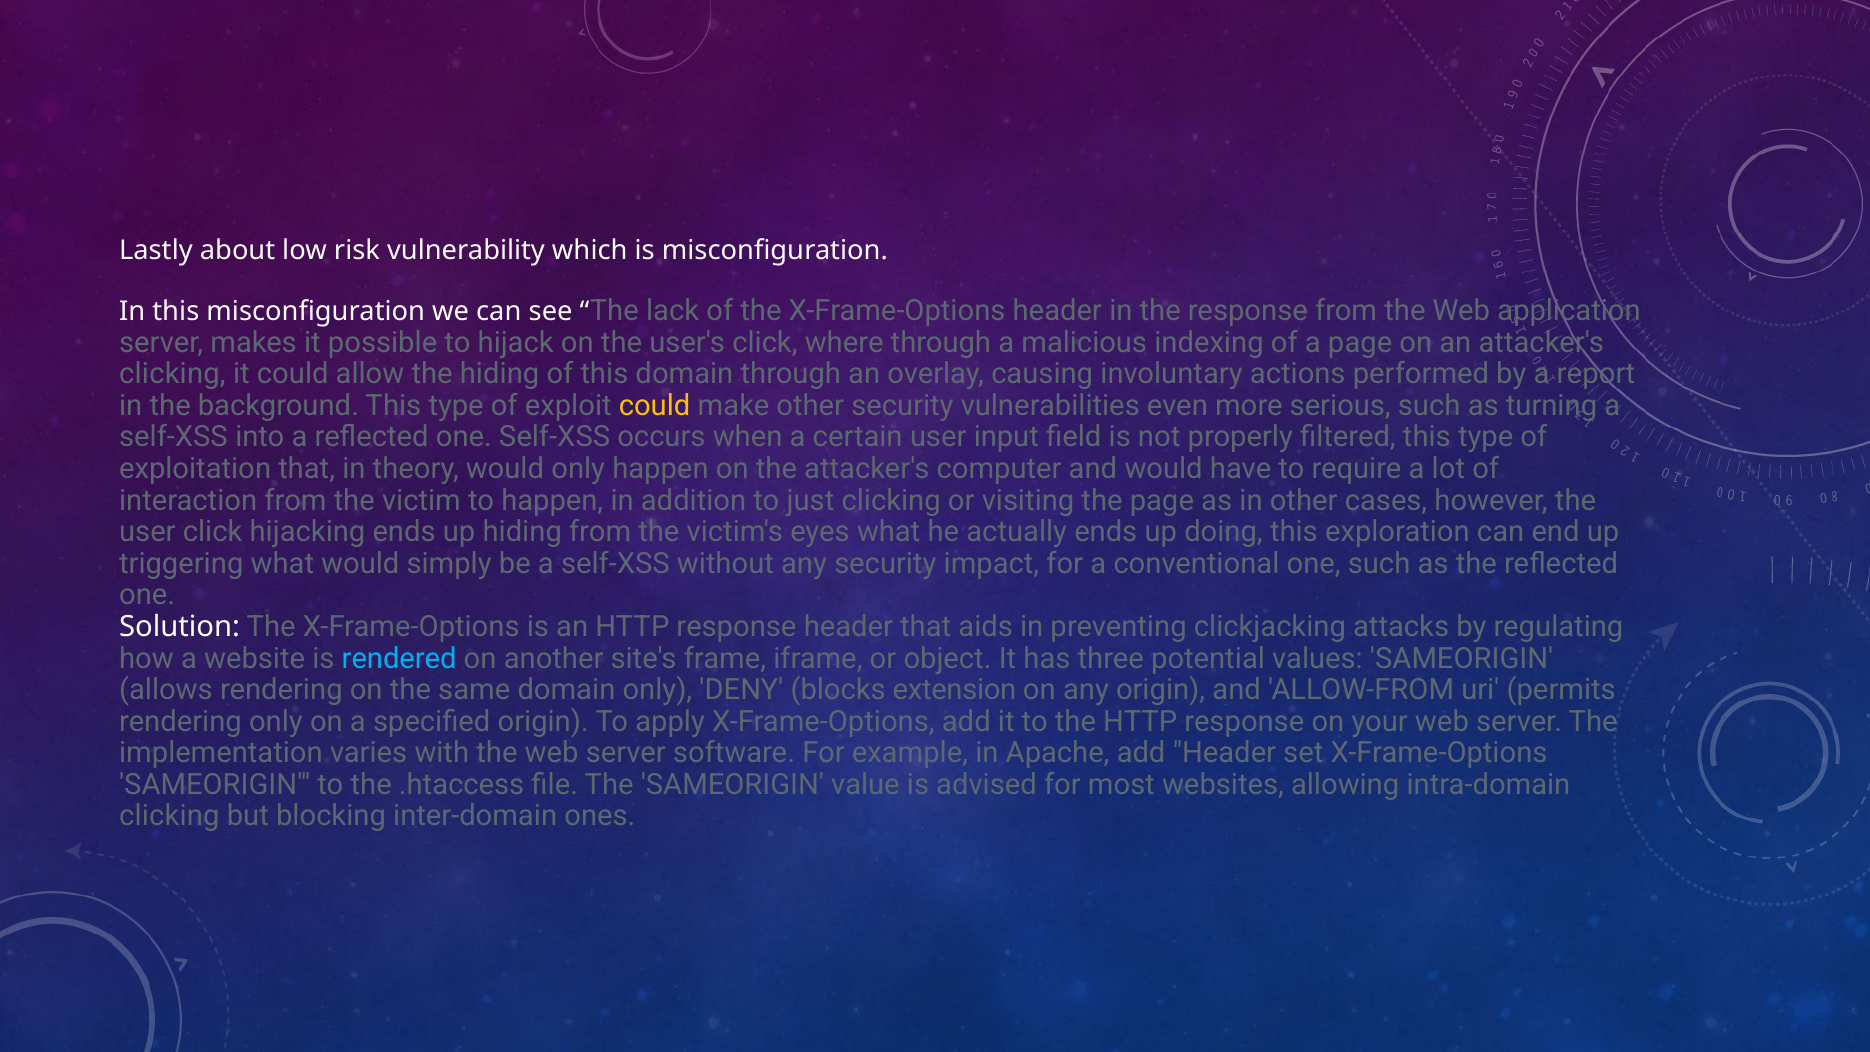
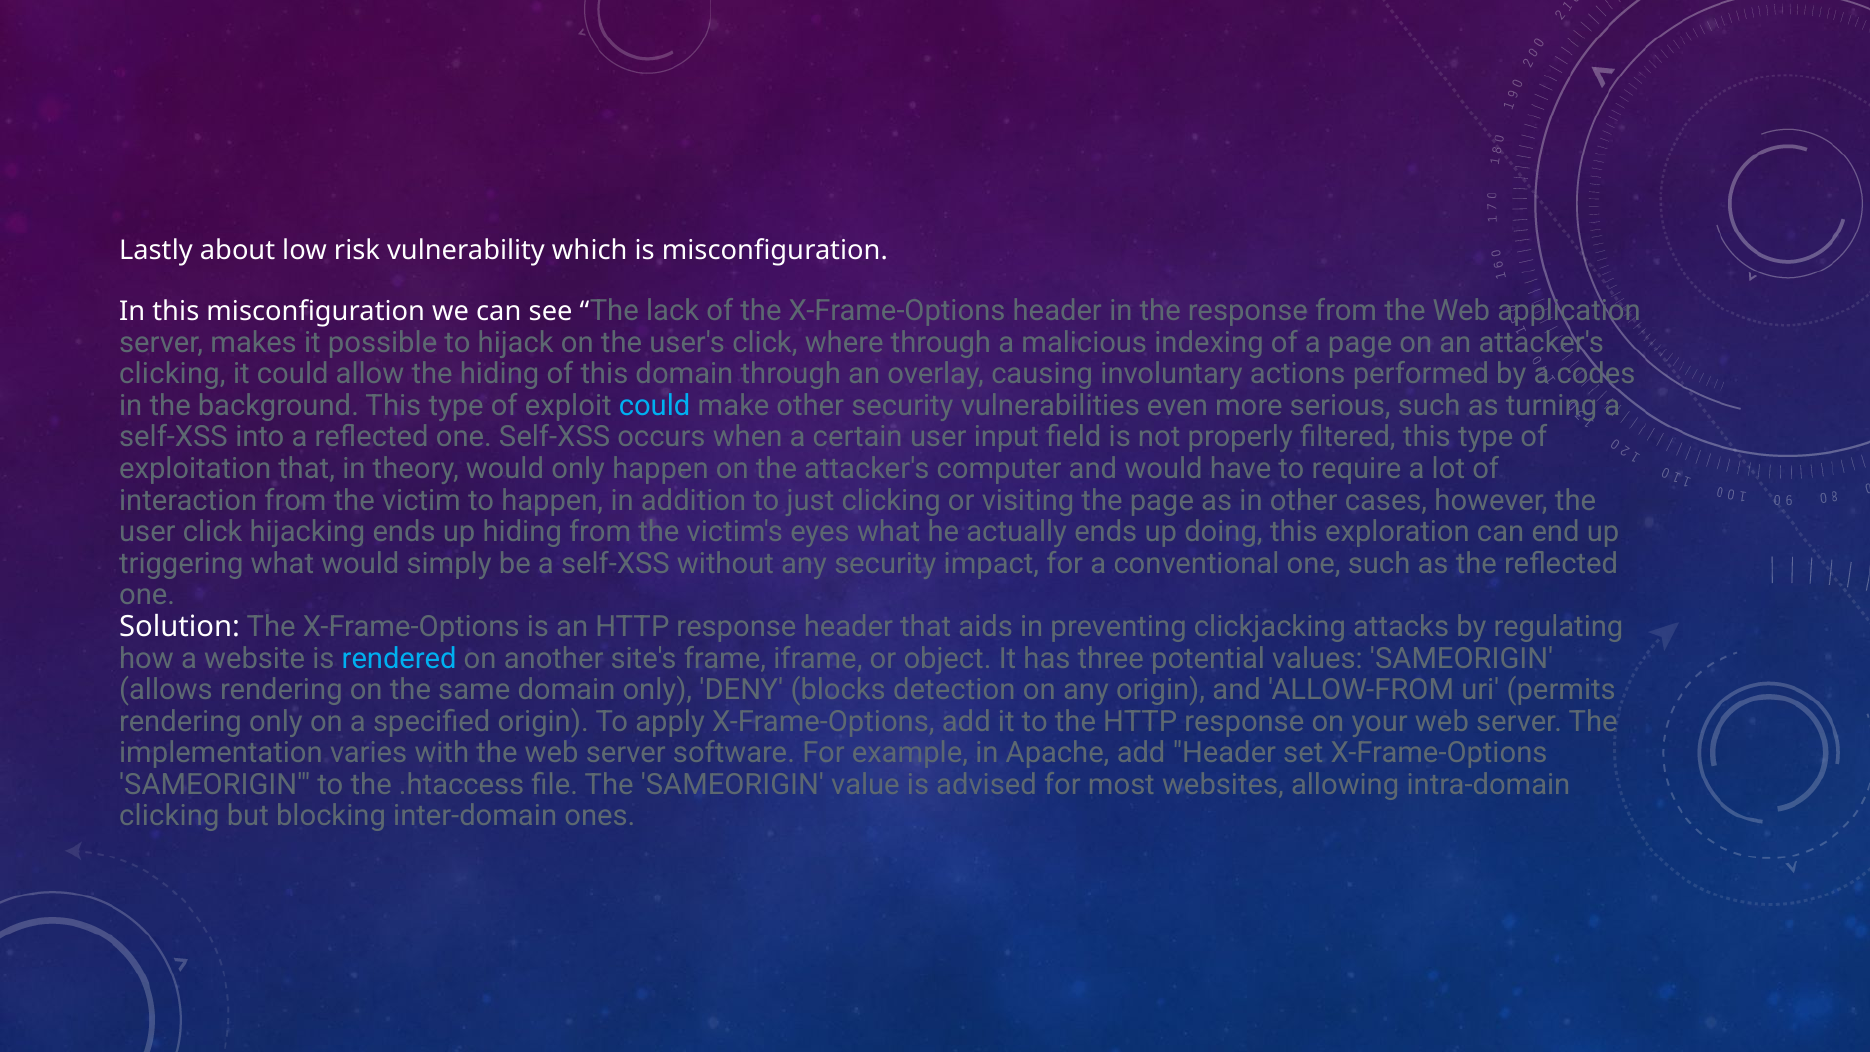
report: report -> codes (1596, 374)
could colour: yellow -> light blue (655, 406)
extension: extension -> detection (954, 690)
